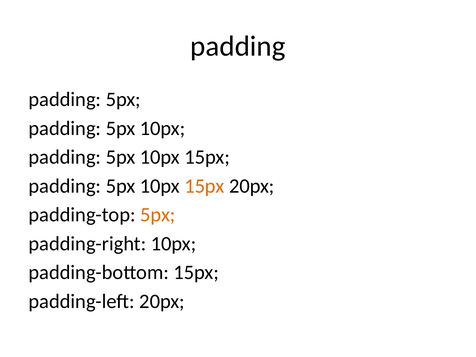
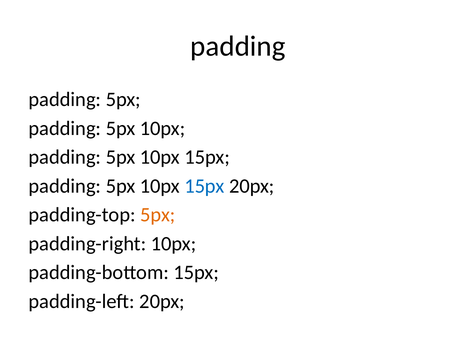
15px colour: orange -> blue (204, 186)
